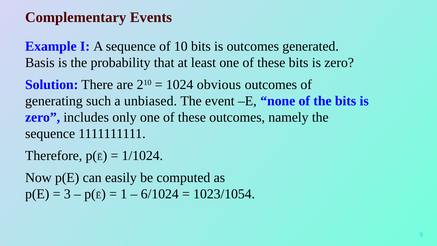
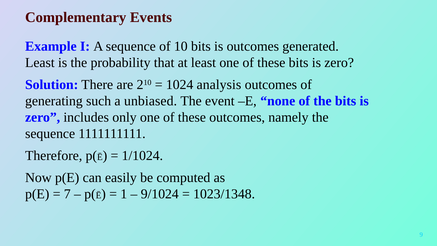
Basis: Basis -> Least (40, 63)
obvious: obvious -> analysis (219, 85)
3: 3 -> 7 (67, 194)
6/1024: 6/1024 -> 9/1024 (160, 194)
1023/1054: 1023/1054 -> 1023/1348 (224, 194)
